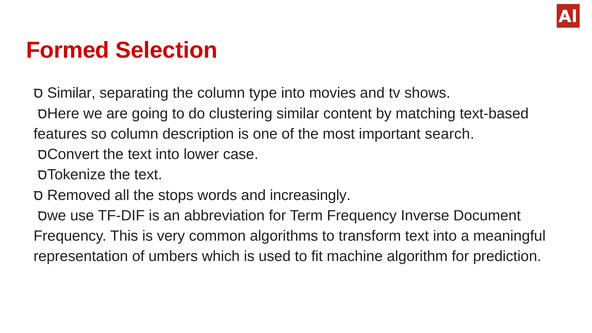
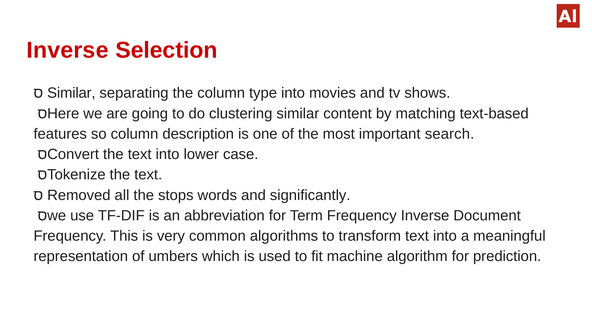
Formed: Formed -> Inverse (67, 50)
increasingly: increasingly -> significantly (310, 195)
